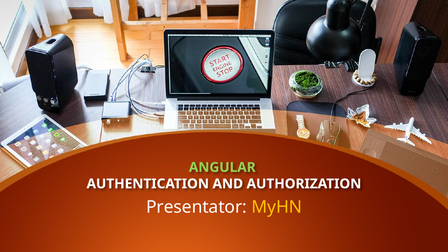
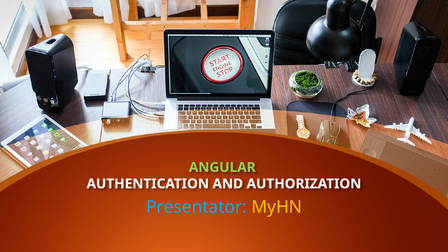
Presentator colour: white -> light blue (197, 207)
